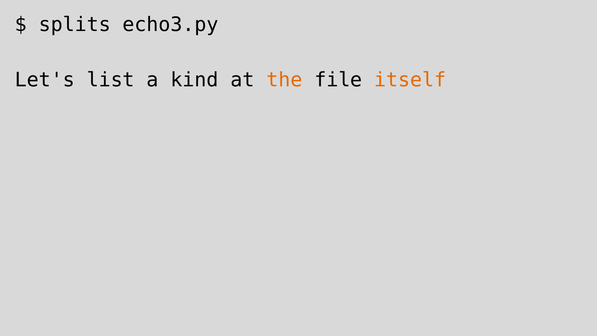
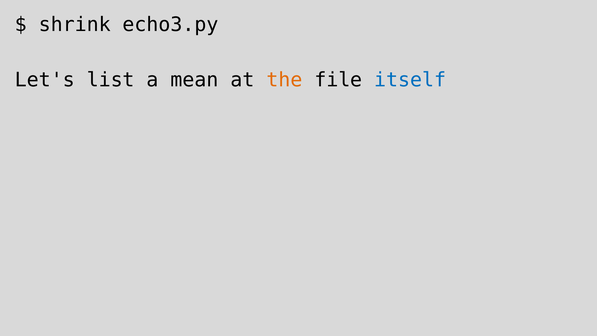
splits: splits -> shrink (75, 25)
kind: kind -> mean (195, 80)
itself colour: orange -> blue (410, 80)
